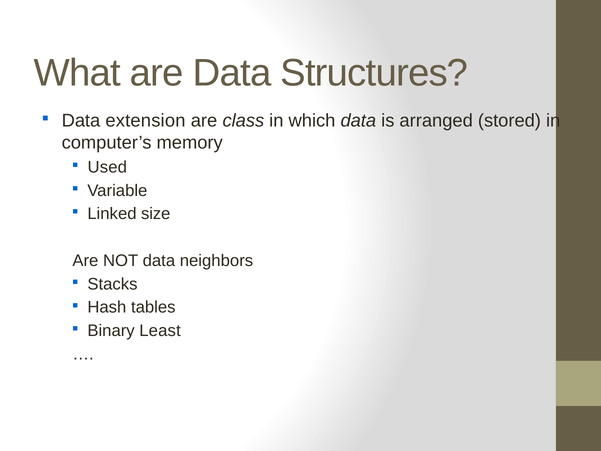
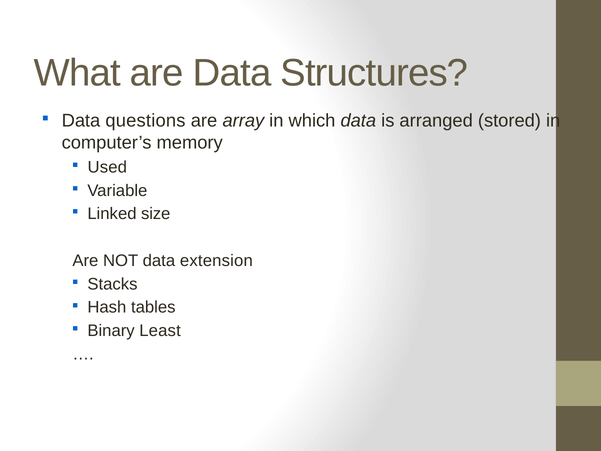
extension: extension -> questions (145, 121)
class: class -> array (243, 121)
neighbors: neighbors -> extension (216, 261)
